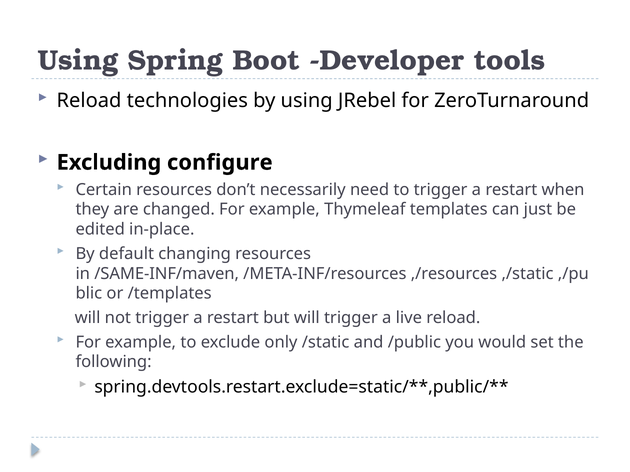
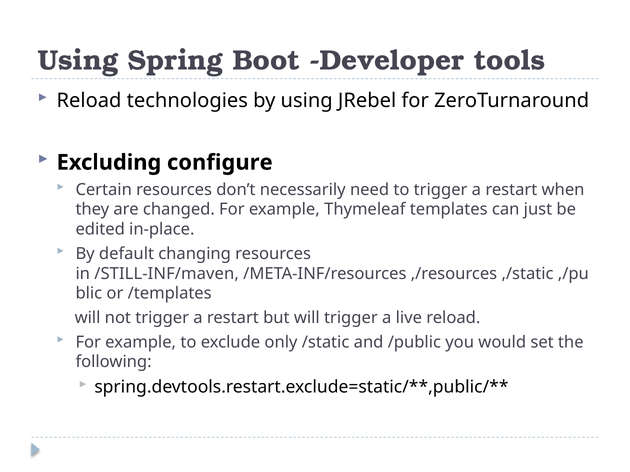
/SAME-INF/maven: /SAME-INF/maven -> /STILL-INF/maven (167, 274)
